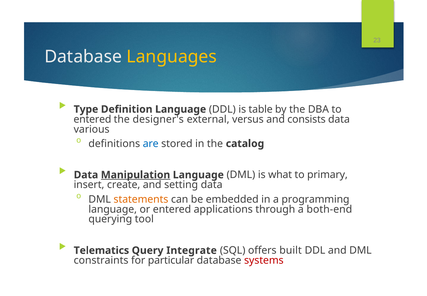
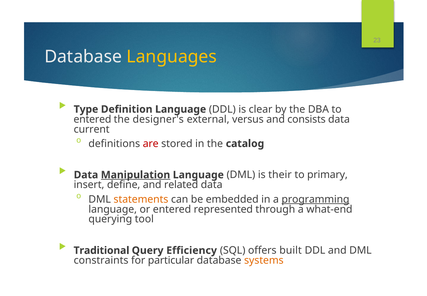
table: table -> clear (261, 109)
various: various -> current (92, 129)
are colour: blue -> red (151, 143)
what: what -> their (280, 175)
create: create -> define (124, 185)
setting: setting -> related (181, 185)
programming underline: none -> present (315, 199)
applications: applications -> represented (223, 209)
both-end: both-end -> what-end (329, 209)
Telematics: Telematics -> Traditional (101, 250)
Integrate: Integrate -> Efficiency (192, 250)
systems colour: red -> orange (264, 260)
